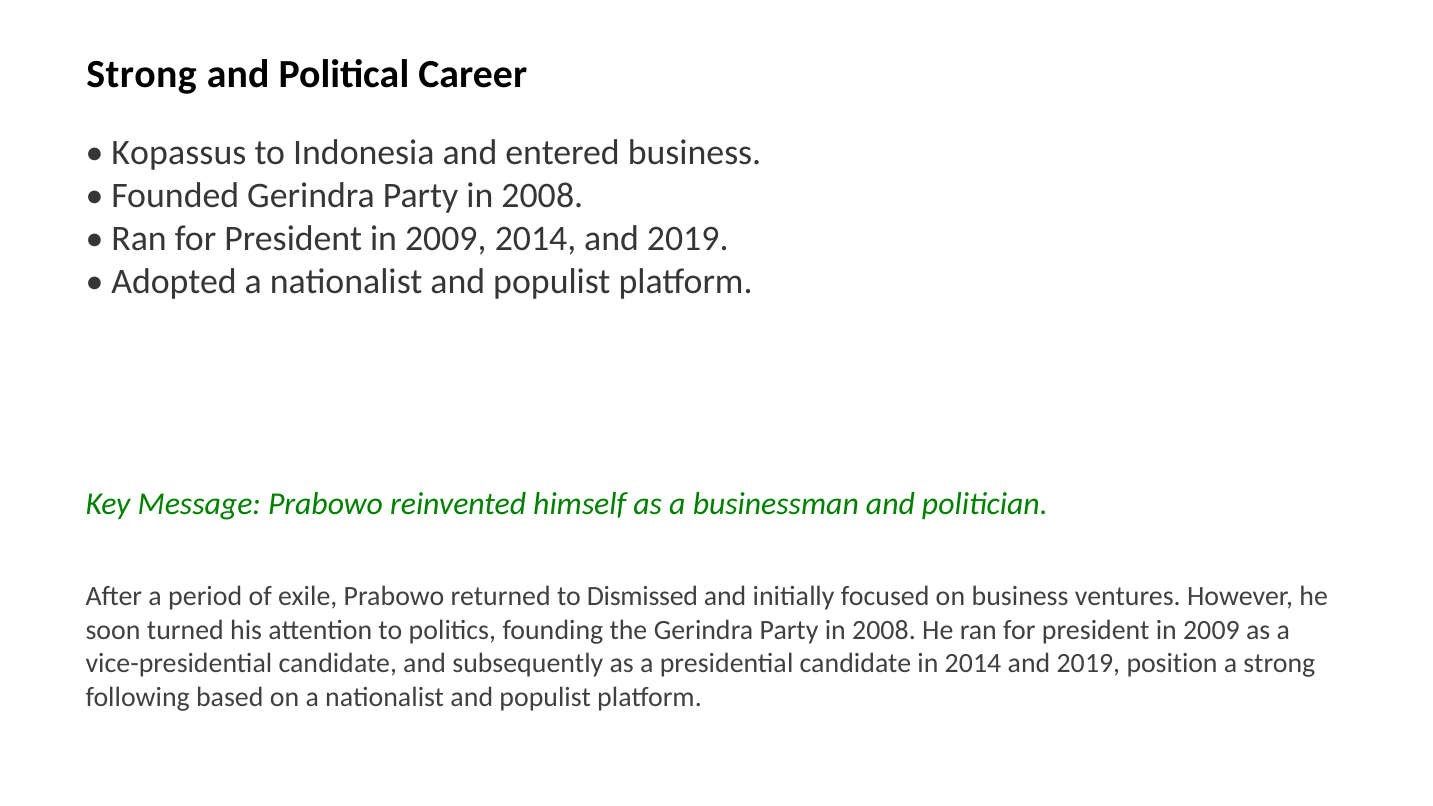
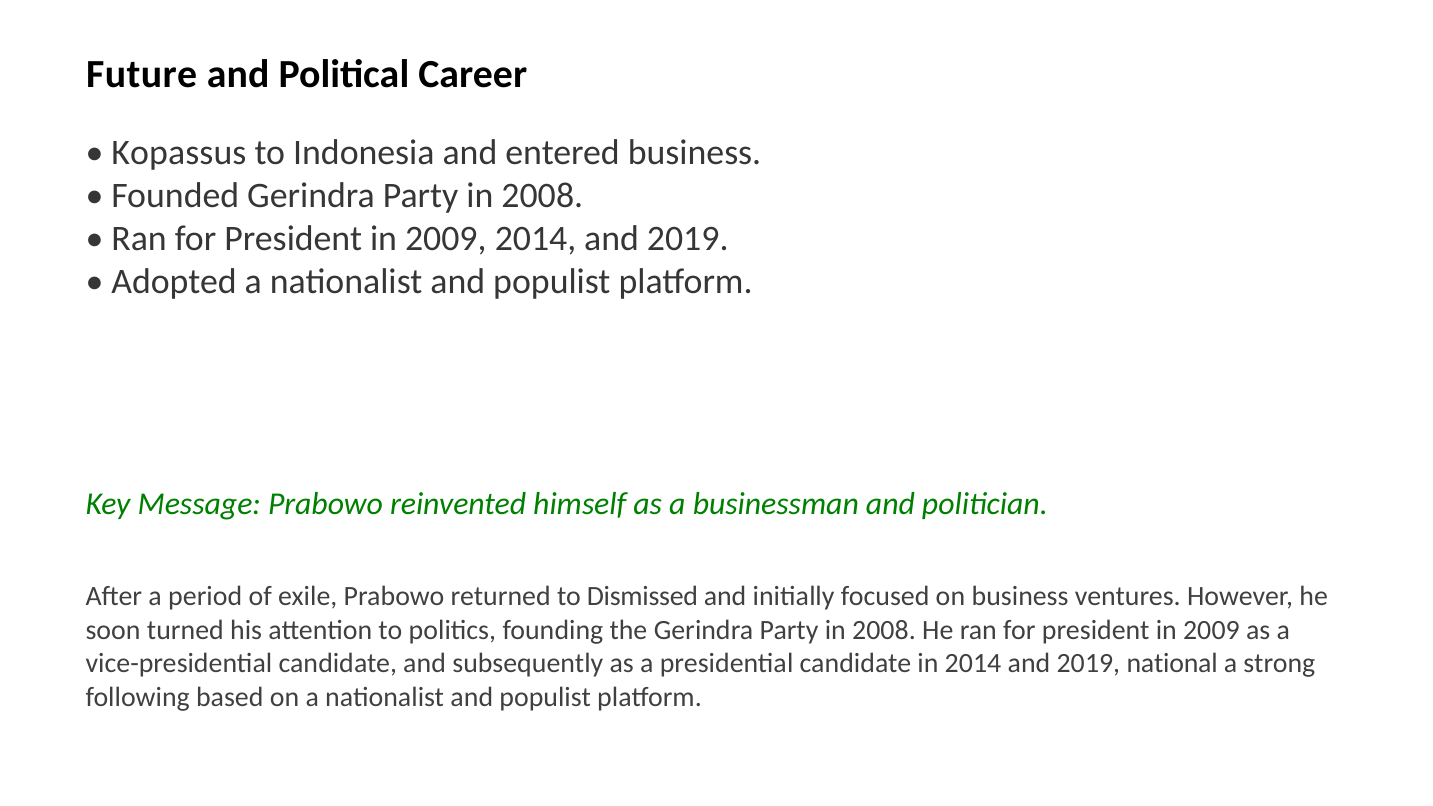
Strong: Strong -> Future (142, 74)
position: position -> national (1172, 664)
